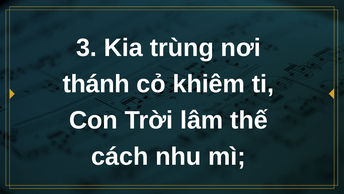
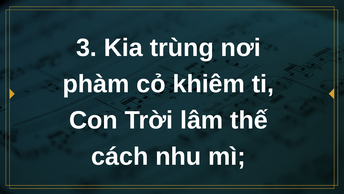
thánh: thánh -> phàm (96, 84)
